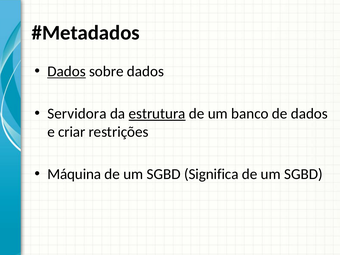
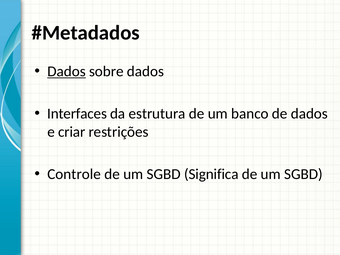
Servidora: Servidora -> Interfaces (77, 114)
estrutura underline: present -> none (157, 114)
Máquina: Máquina -> Controle (74, 174)
